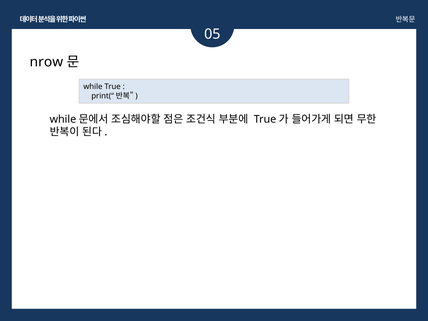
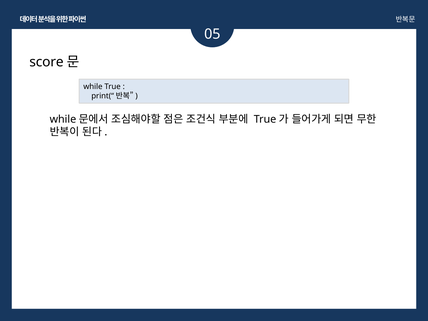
nrow: nrow -> score (46, 62)
